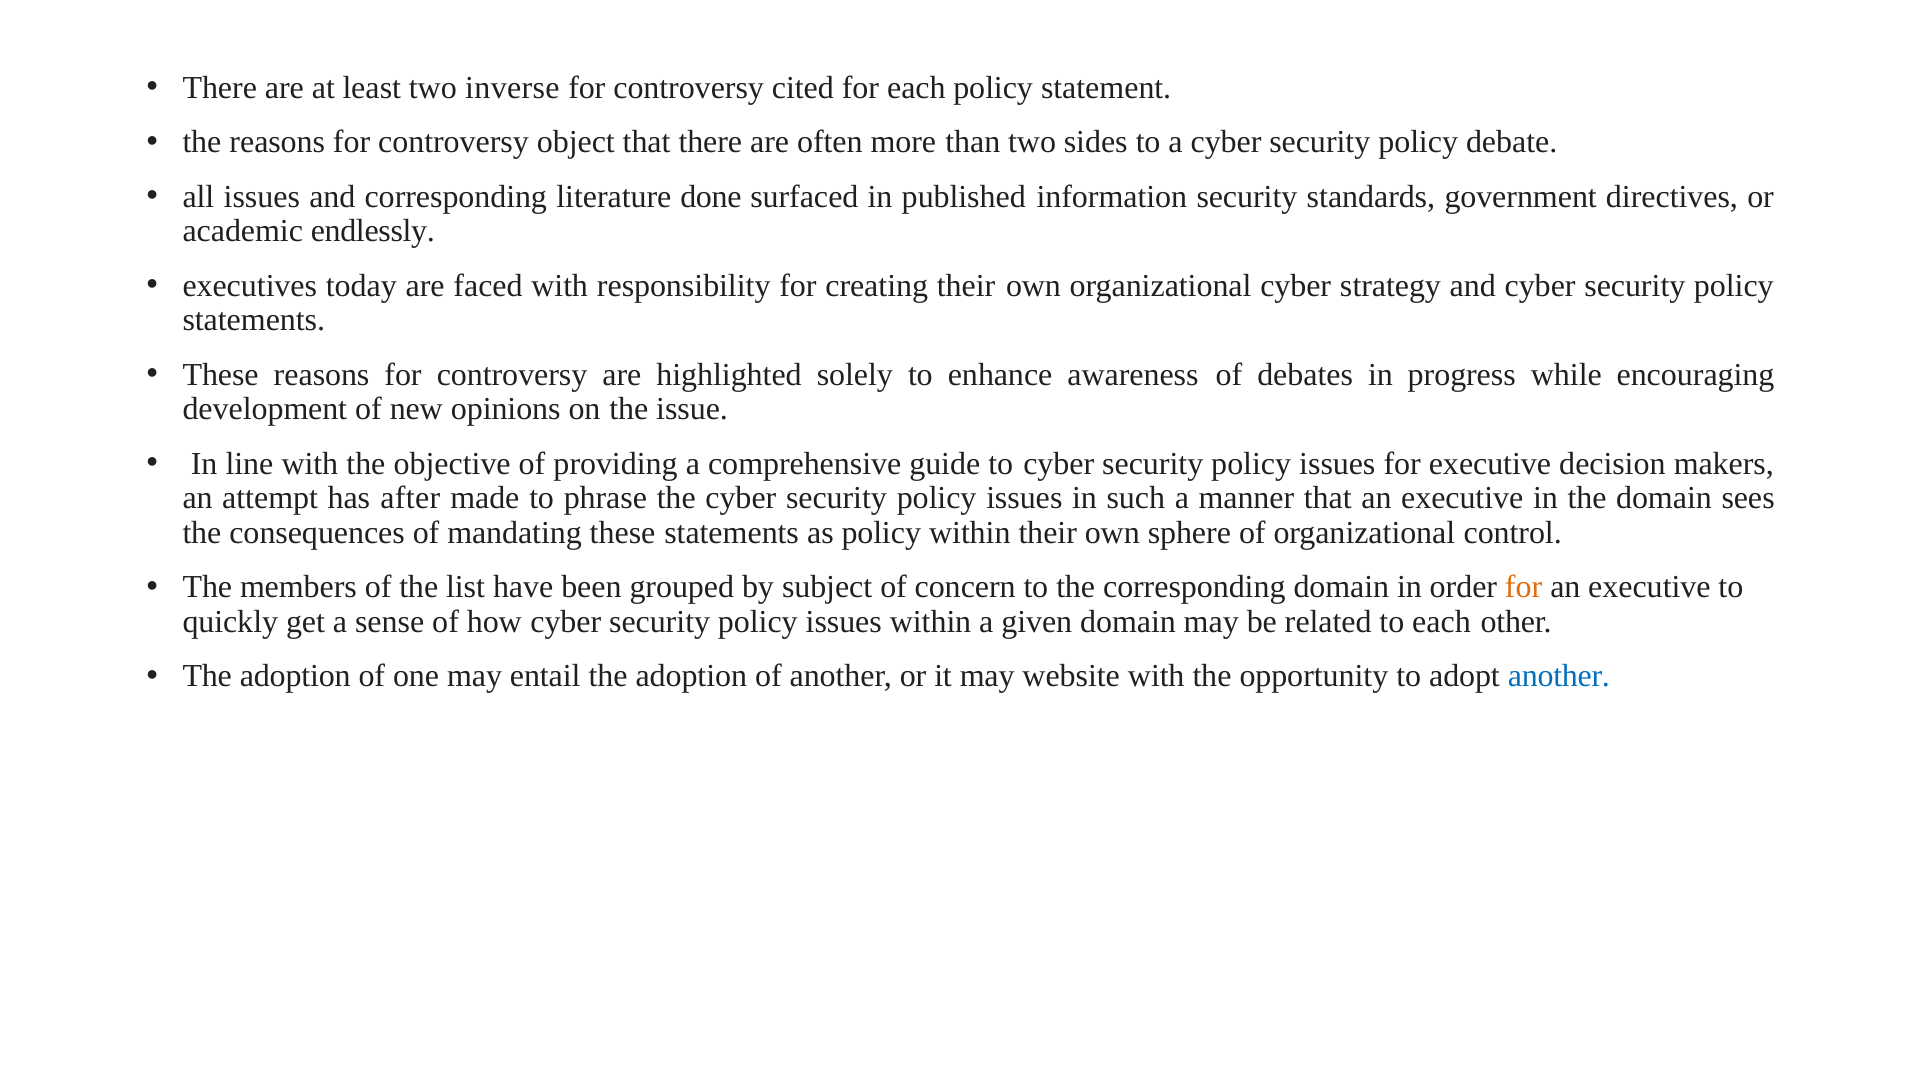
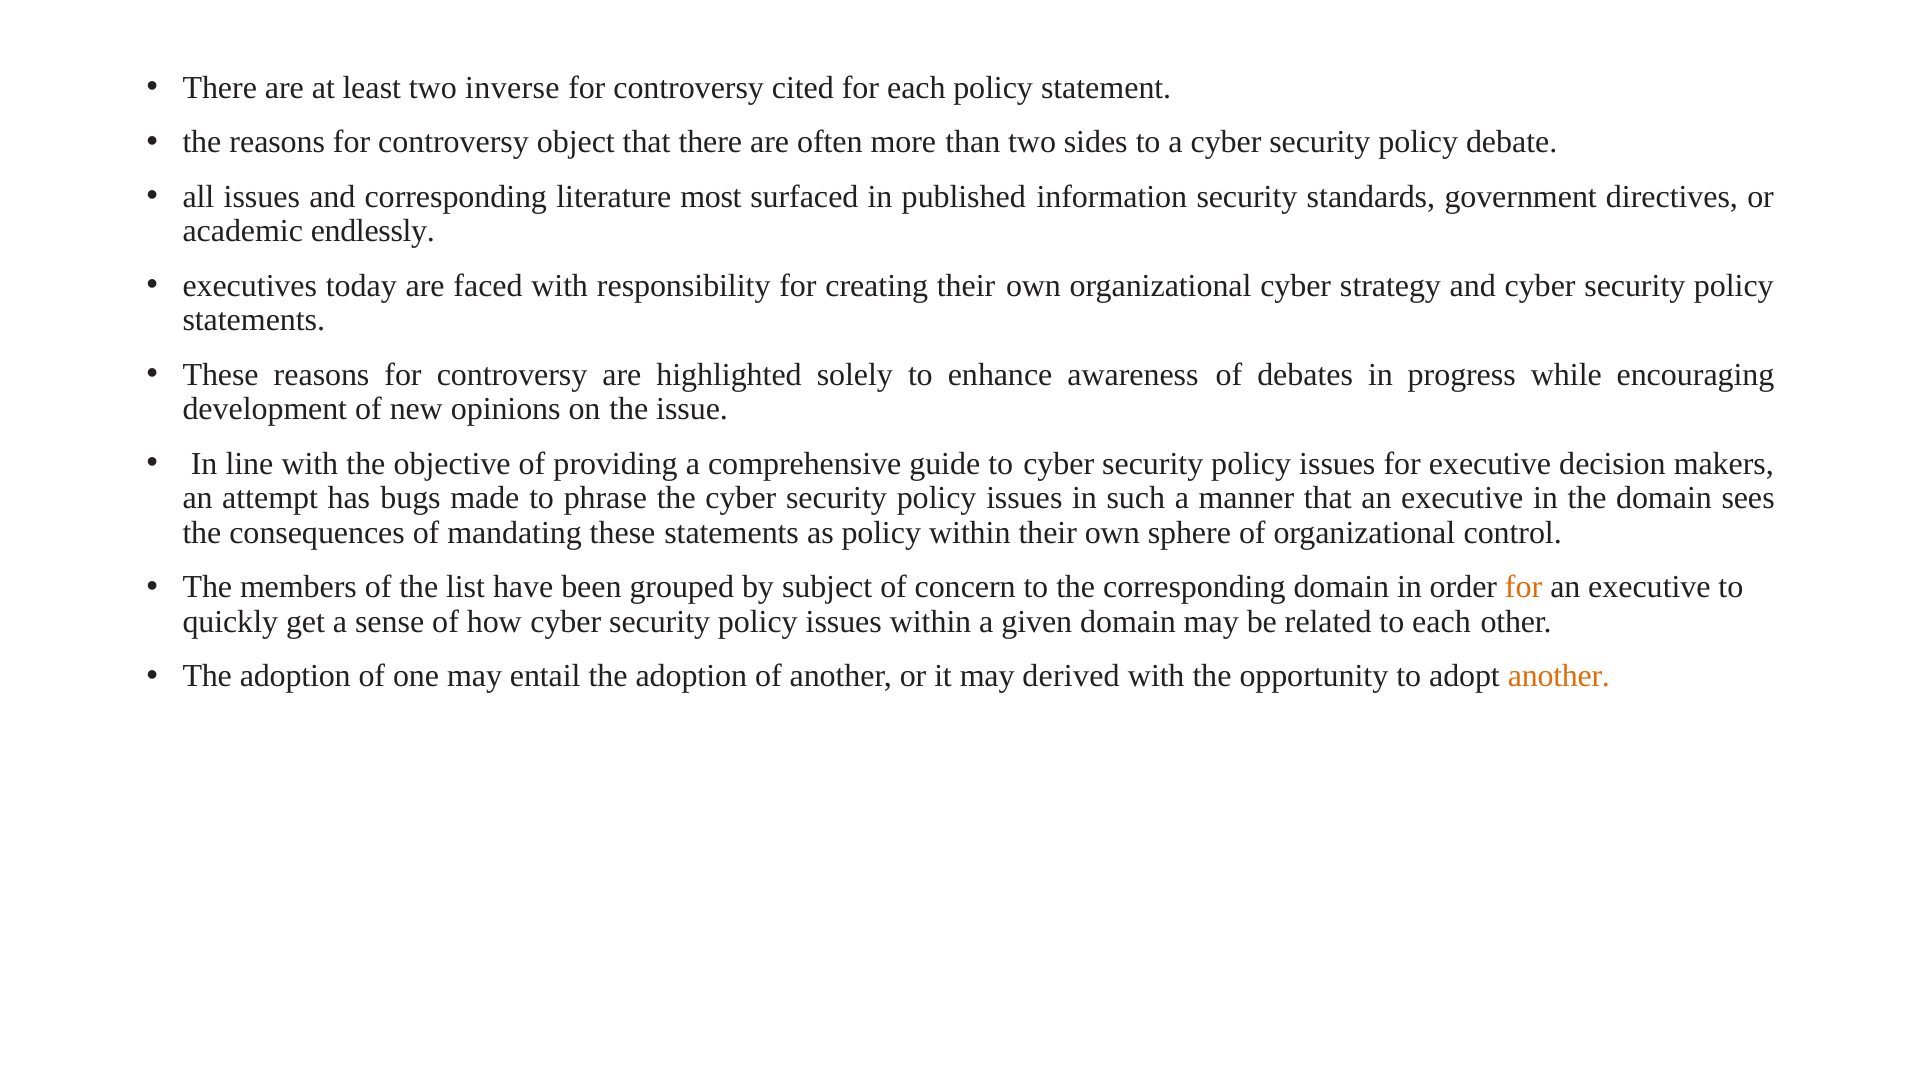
done: done -> most (711, 197)
after: after -> bugs (411, 498)
website: website -> derived (1071, 676)
another colour: blue -> orange (1559, 676)
